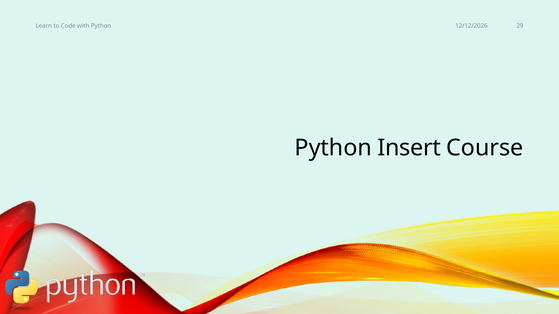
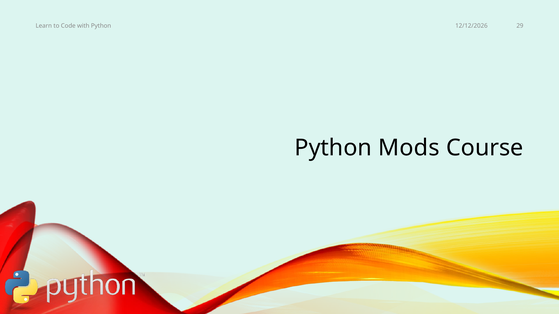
Insert: Insert -> Mods (409, 148)
